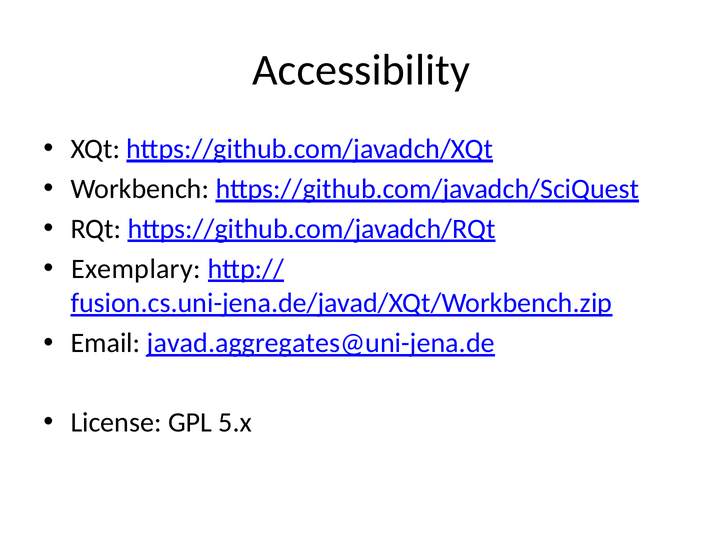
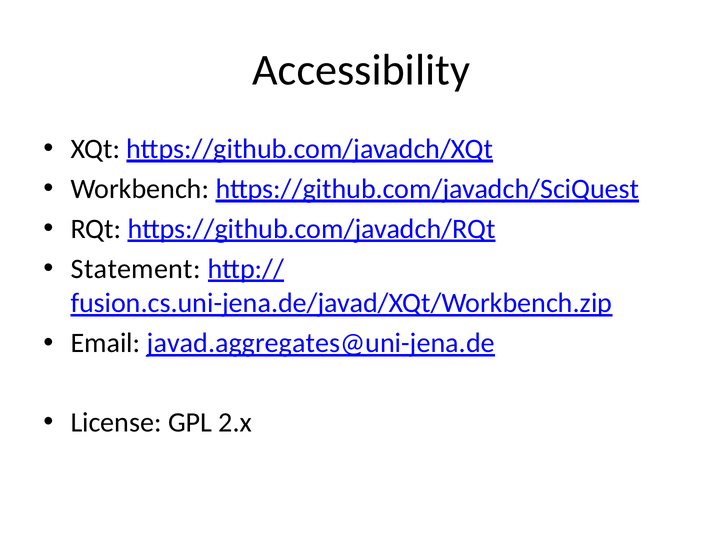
Exemplary: Exemplary -> Statement (136, 269)
5.x: 5.x -> 2.x (235, 423)
